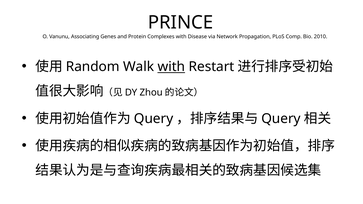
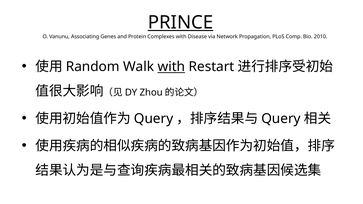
PRINCE underline: none -> present (181, 22)
